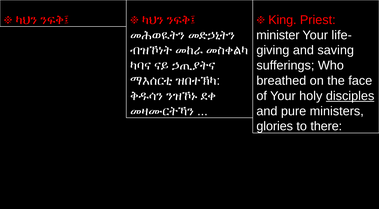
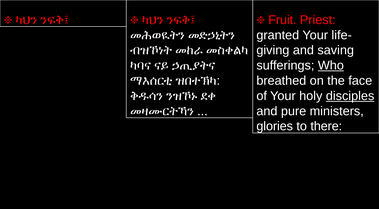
King: King -> Fruit (282, 20)
minister: minister -> granted (278, 35)
Who underline: none -> present (331, 65)
